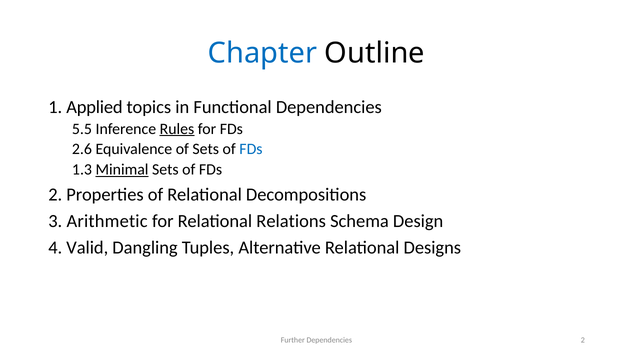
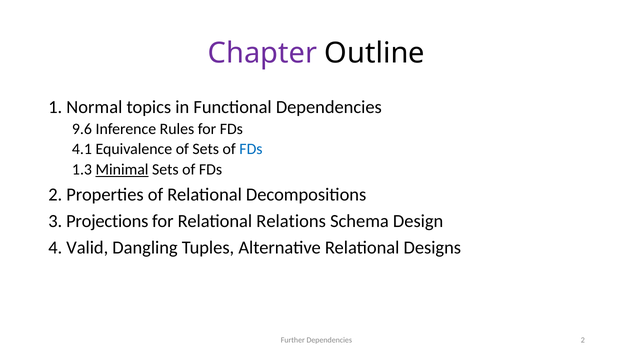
Chapter colour: blue -> purple (262, 53)
Applied: Applied -> Normal (94, 107)
5.5: 5.5 -> 9.6 (82, 129)
Rules underline: present -> none (177, 129)
2.6: 2.6 -> 4.1 (82, 149)
Arithmetic: Arithmetic -> Projections (107, 221)
